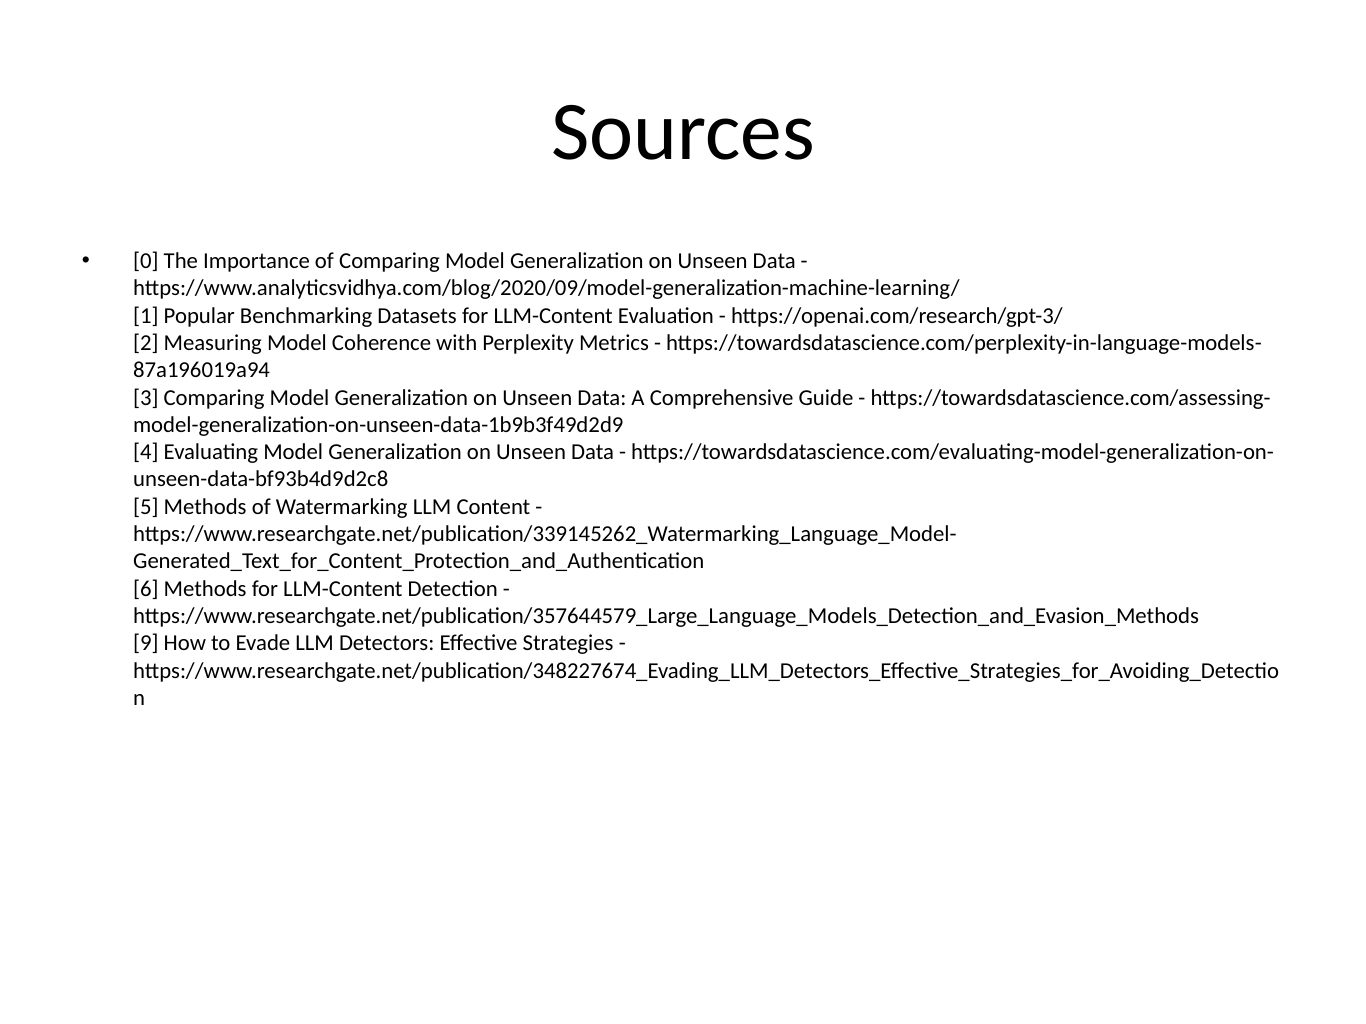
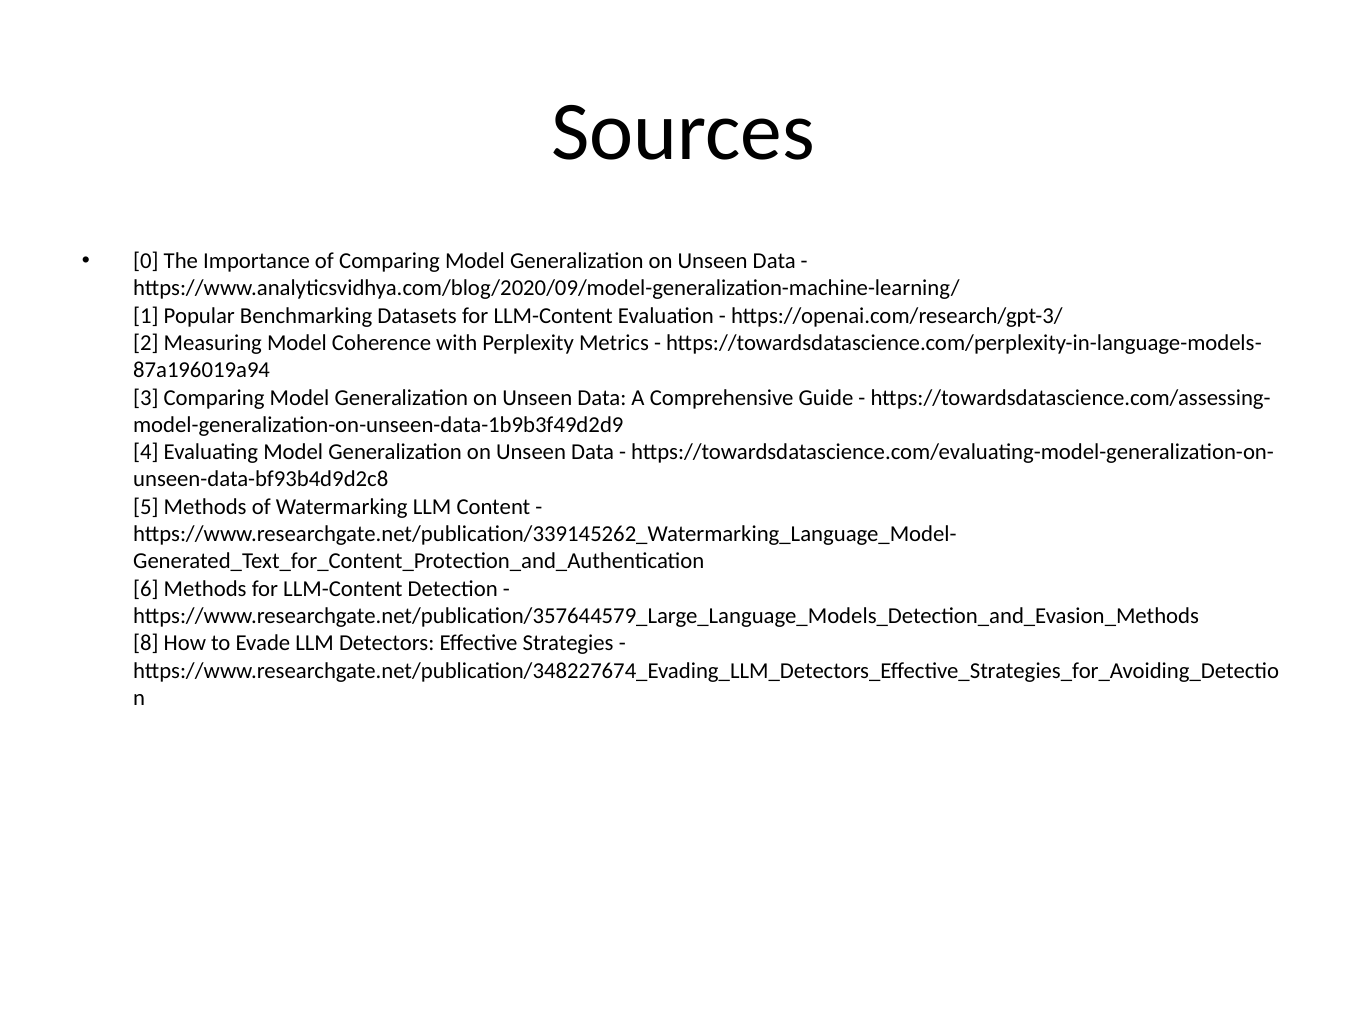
9: 9 -> 8 (146, 644)
